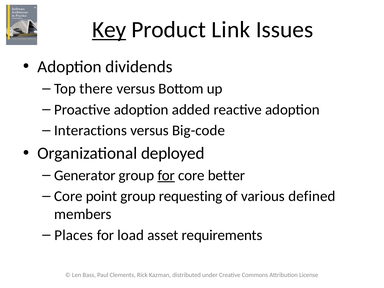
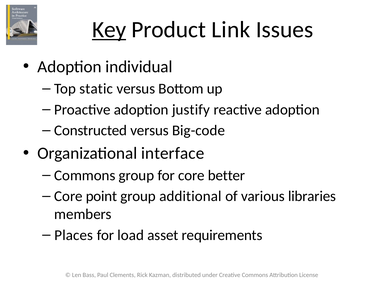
dividends: dividends -> individual (139, 67)
there: there -> static (96, 89)
added: added -> justify (191, 110)
Interactions: Interactions -> Constructed (91, 131)
deployed: deployed -> interface (173, 153)
Generator: Generator -> Commons (85, 175)
for underline: present -> none (166, 175)
requesting: requesting -> additional (190, 196)
defined: defined -> libraries (312, 196)
